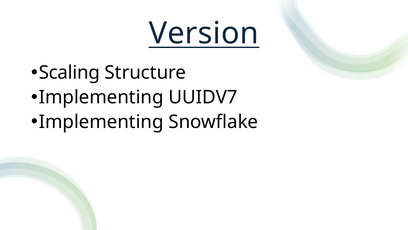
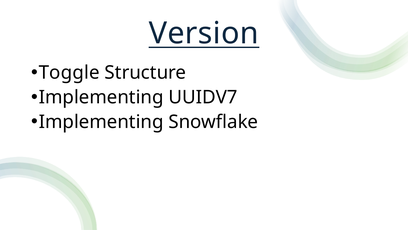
Scaling: Scaling -> Toggle (69, 73)
